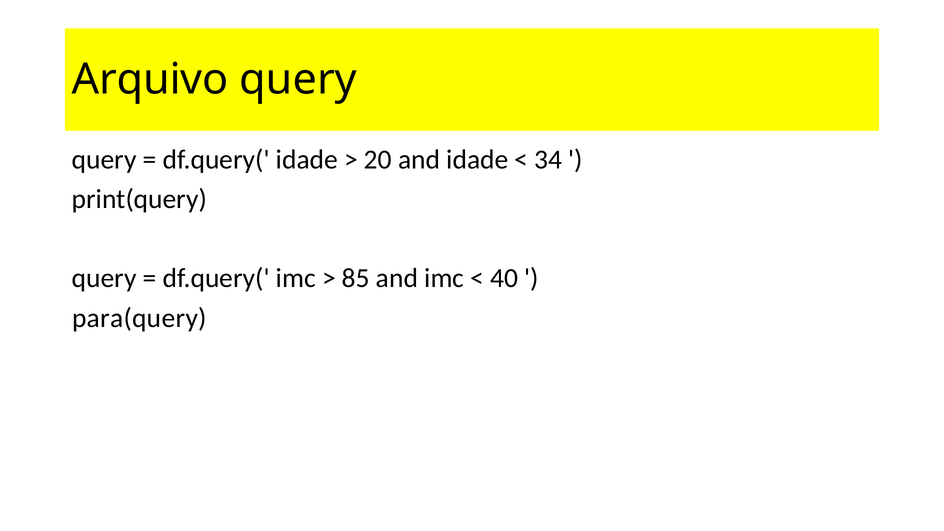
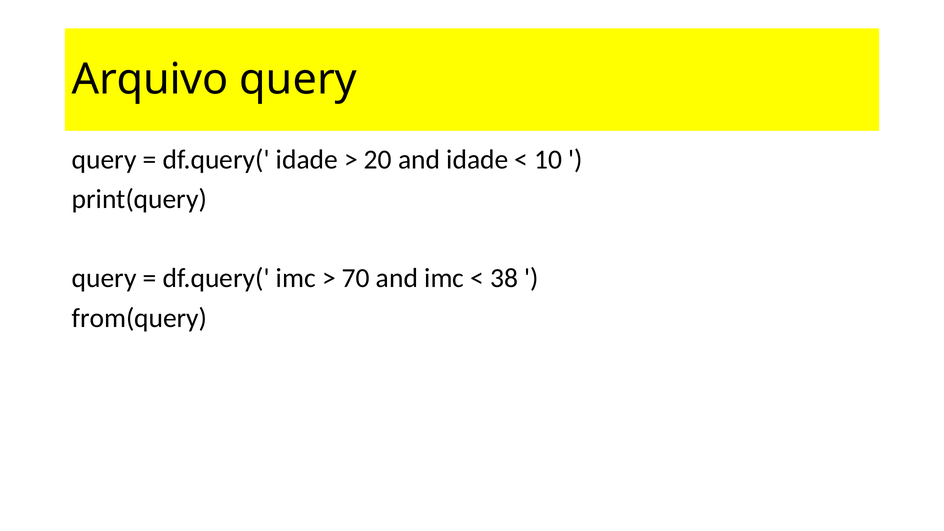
34: 34 -> 10 (548, 160)
85: 85 -> 70 (356, 278)
40: 40 -> 38 (504, 278)
para(query: para(query -> from(query (140, 318)
